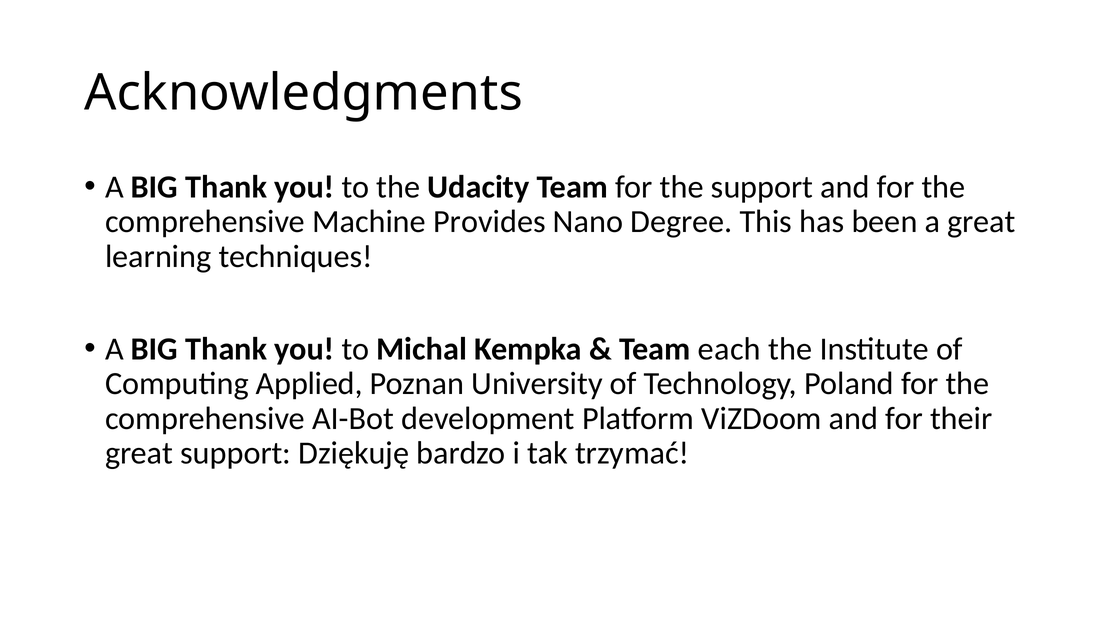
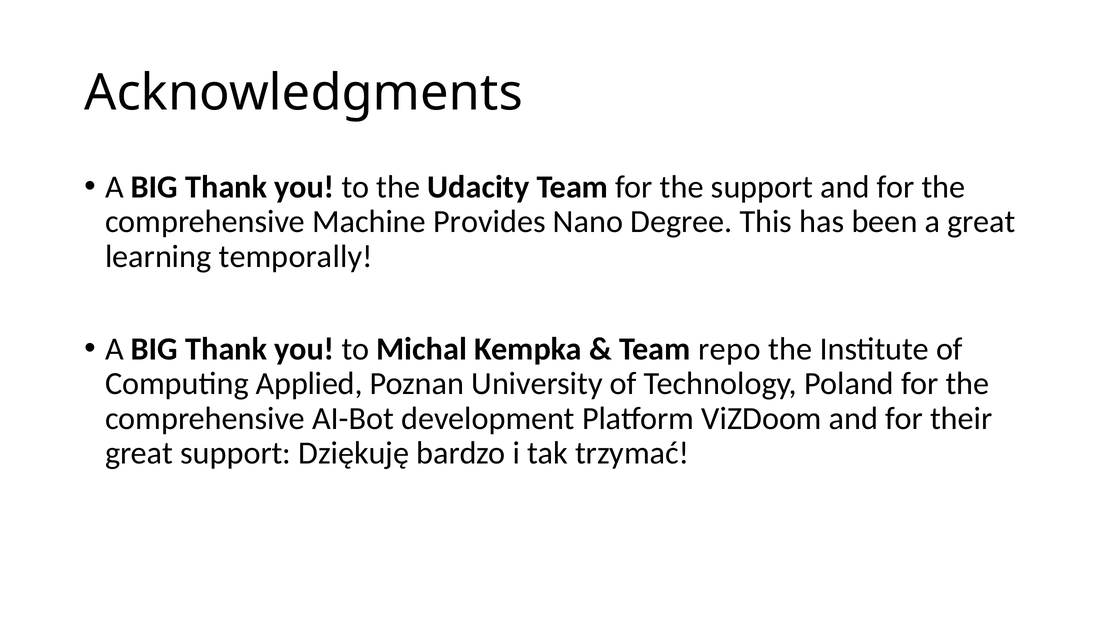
techniques: techniques -> temporally (296, 256)
each: each -> repo (729, 349)
